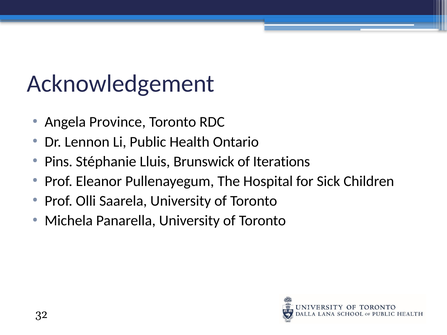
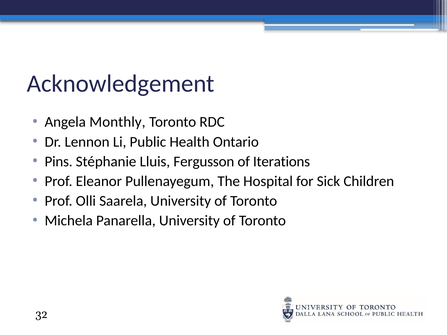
Province: Province -> Monthly (117, 122)
Brunswick: Brunswick -> Fergusson (204, 162)
